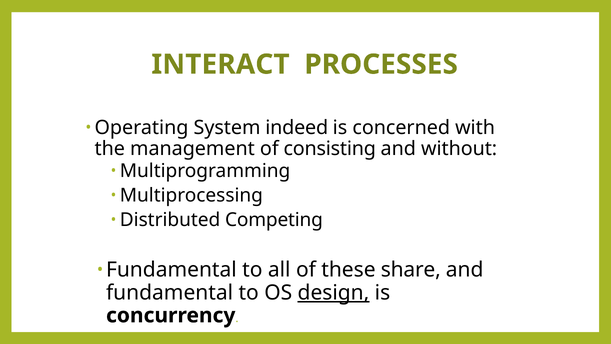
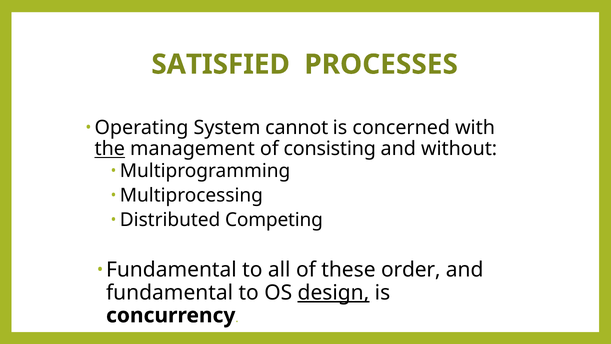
INTERACT: INTERACT -> SATISFIED (221, 64)
indeed: indeed -> cannot (297, 127)
the underline: none -> present (110, 149)
share: share -> order (411, 270)
